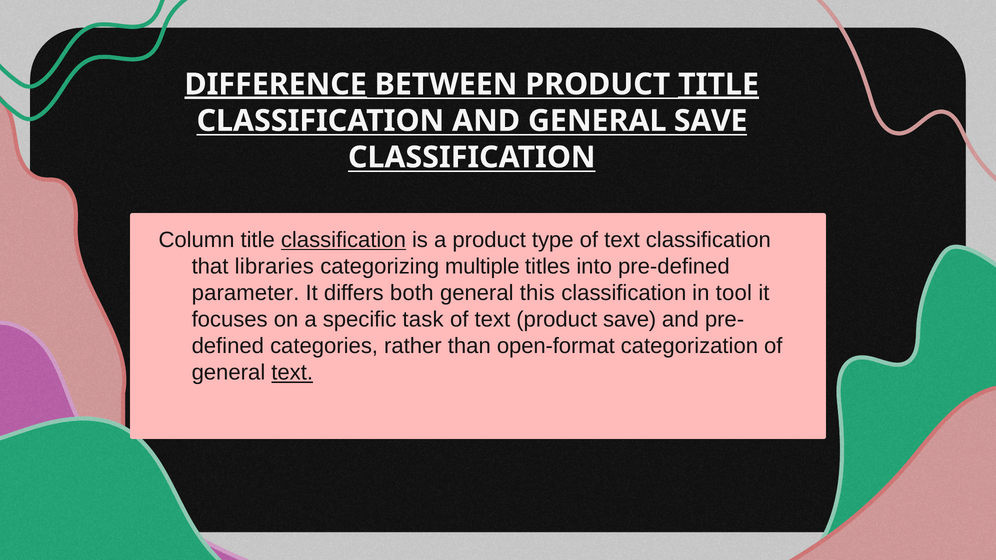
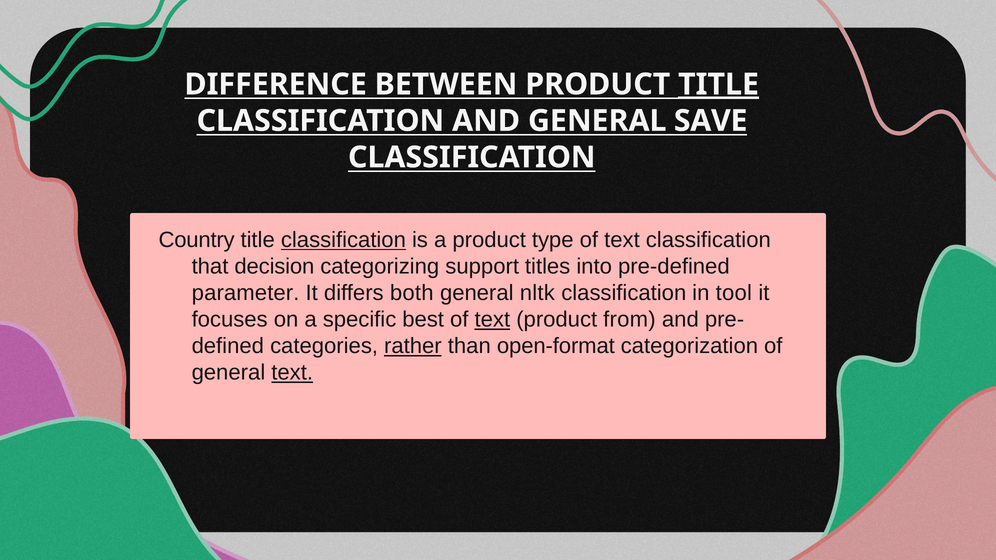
DIFFERENCE underline: present -> none (276, 84)
Column: Column -> Country (197, 240)
libraries: libraries -> decision (274, 267)
multiple: multiple -> support (482, 267)
this: this -> nltk (537, 293)
task: task -> best (423, 320)
text underline: none -> present (492, 320)
product save: save -> from (629, 320)
rather underline: none -> present (413, 346)
